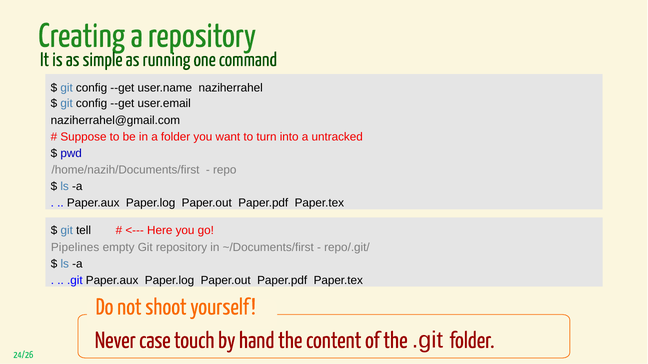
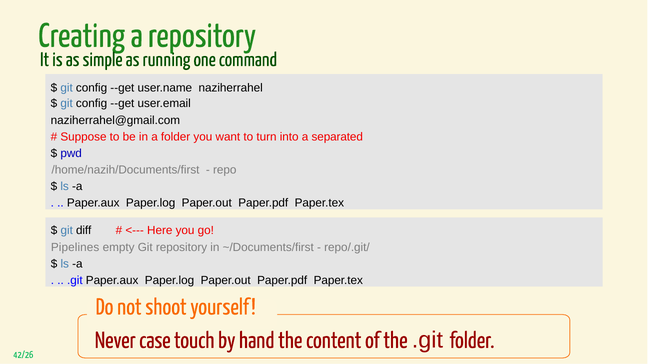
untracked: untracked -> separated (337, 137)
tell: tell -> diff (84, 231)
24/26: 24/26 -> 42/26 (23, 355)
